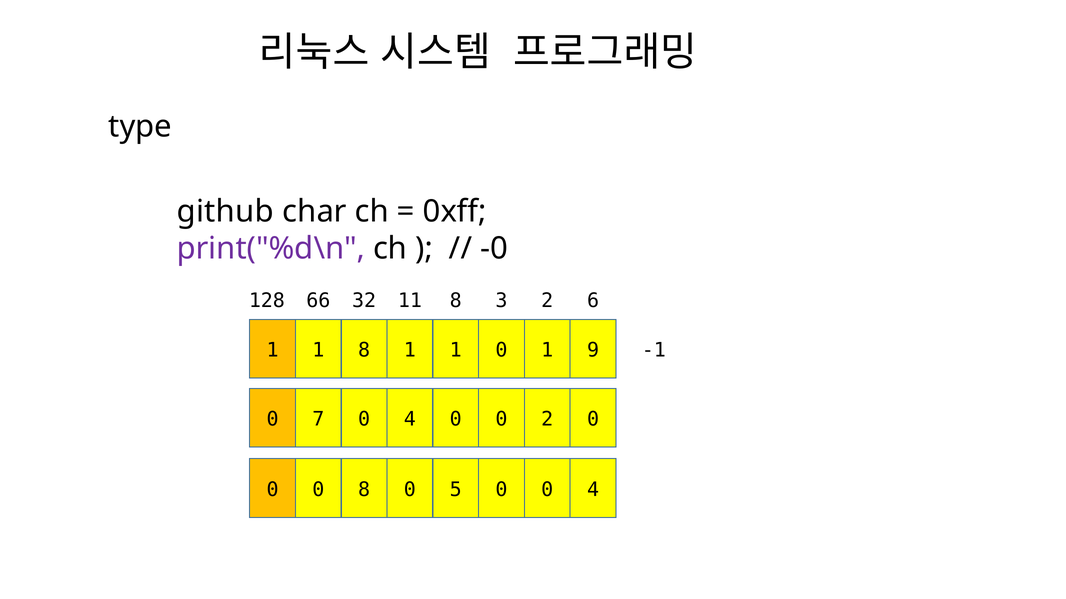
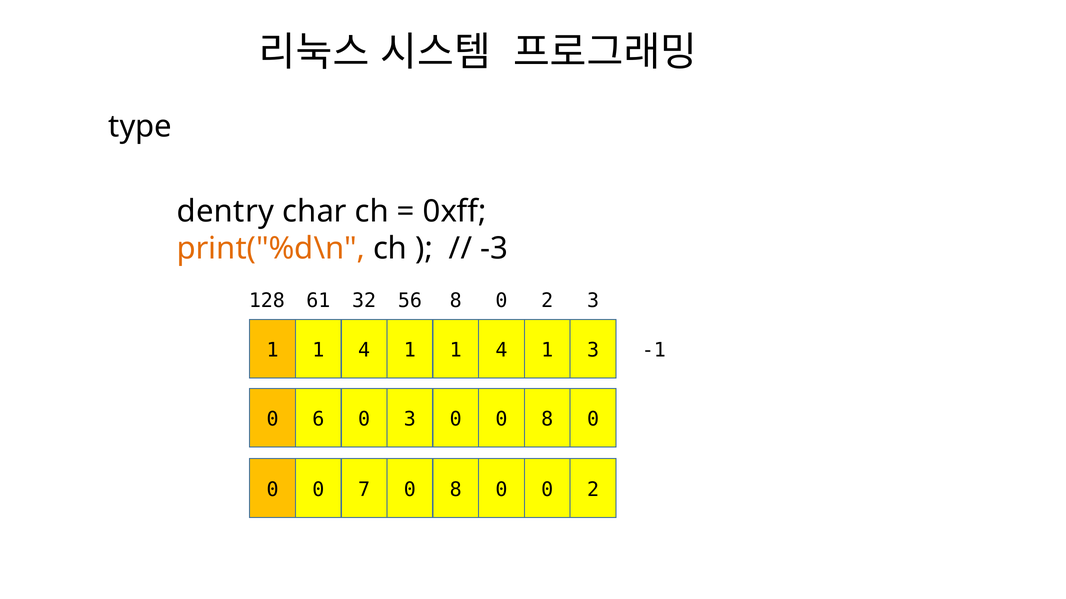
github: github -> dentry (225, 211)
print("%d\n colour: purple -> orange (271, 249)
-0: -0 -> -3 (494, 249)
66: 66 -> 61 (318, 301)
11: 11 -> 56 (410, 301)
3: 3 -> 0 (501, 301)
2 6: 6 -> 3 (593, 301)
8: 8 -> 4 (364, 351)
0: 0 -> 4 (501, 351)
1 9: 9 -> 3 (593, 351)
7: 7 -> 6 (318, 420)
4: 4 -> 3 (410, 420)
0 0 2: 2 -> 8 (547, 420)
0 8: 8 -> 7 (364, 490)
5: 5 -> 8 (456, 490)
0 0 4: 4 -> 2 (593, 490)
